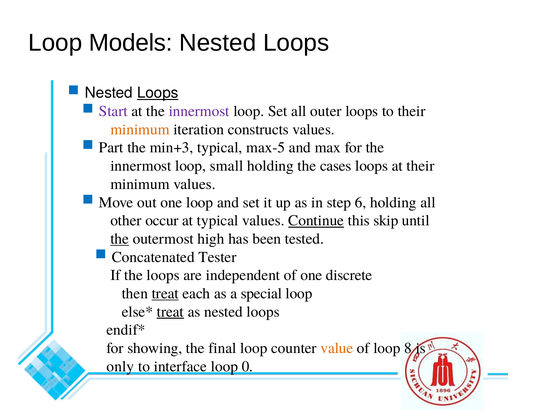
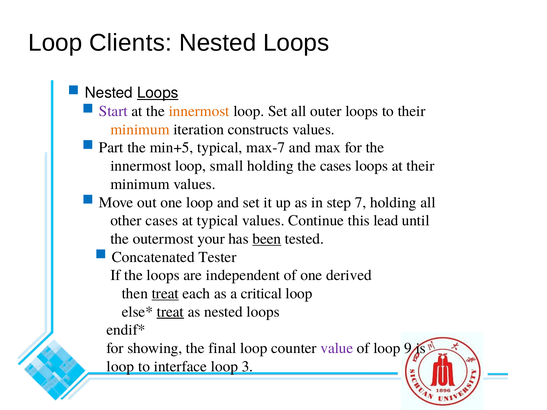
Models: Models -> Clients (130, 43)
innermost colour: purple -> orange (199, 111)
min+3: min+3 -> min+5 (172, 148)
max-5: max-5 -> max-7 (266, 148)
6: 6 -> 7 (361, 202)
other occur: occur -> cases (162, 221)
Continue underline: present -> none (316, 221)
skip: skip -> lead (386, 221)
the underline: present -> none (120, 239)
high: high -> your (211, 239)
been underline: none -> present (267, 239)
discrete: discrete -> derived (349, 275)
special: special -> critical (261, 294)
value colour: orange -> purple (337, 348)
8: 8 -> 9 (408, 348)
only: only -> loop (120, 367)
0: 0 -> 3 (247, 367)
